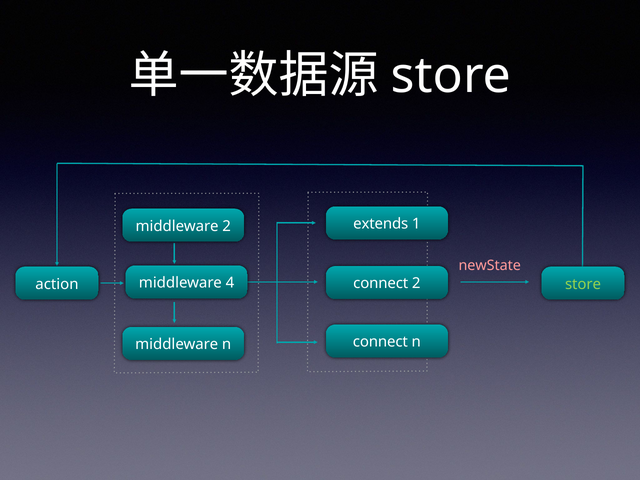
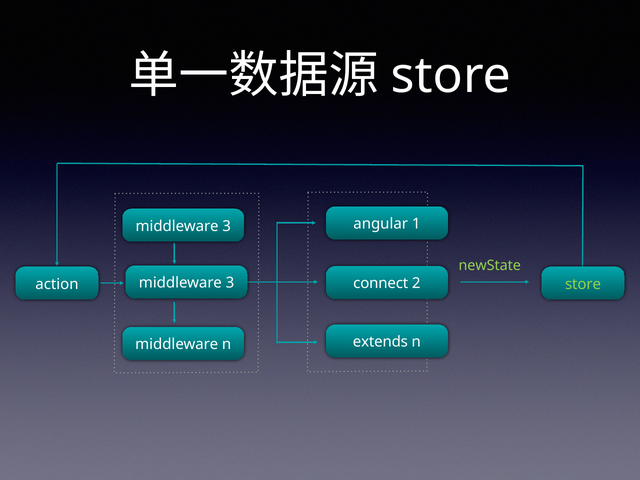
extends: extends -> angular (381, 224)
2: 2 -> 3 (227, 226)
newState colour: pink -> light green (490, 266)
4: 4 -> 3 (230, 283)
connect: connect -> extends (380, 342)
